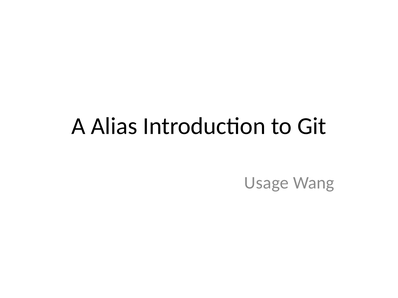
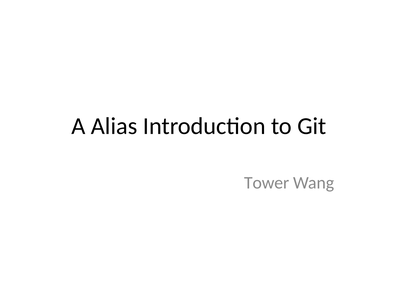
Usage: Usage -> Tower (267, 183)
